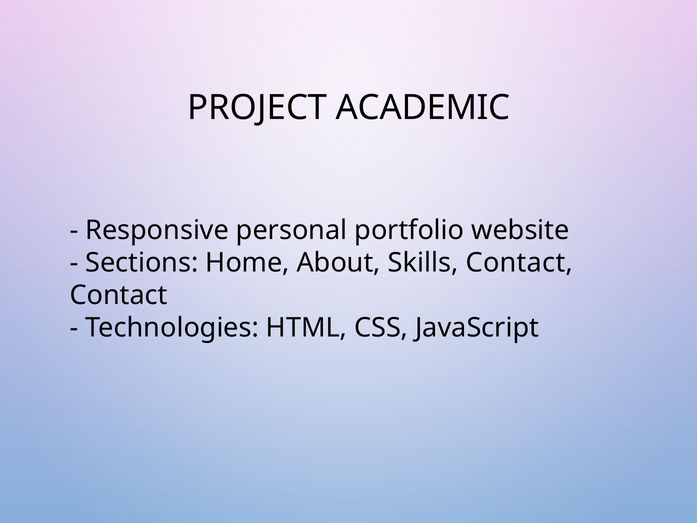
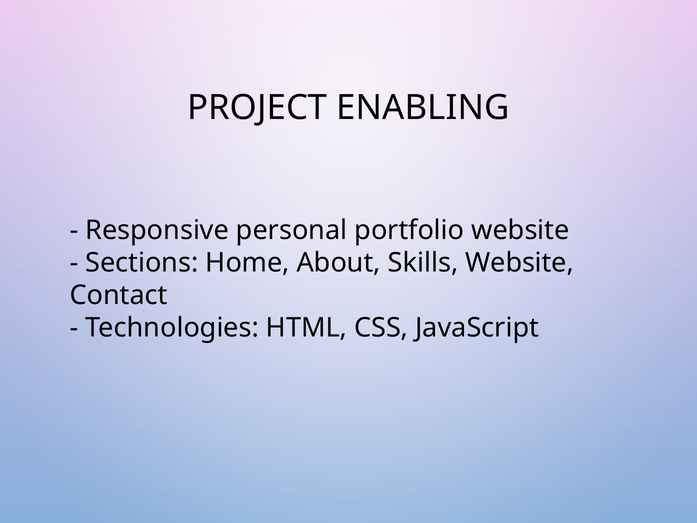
ACADEMIC: ACADEMIC -> ENABLING (423, 108)
Skills Contact: Contact -> Website (520, 263)
